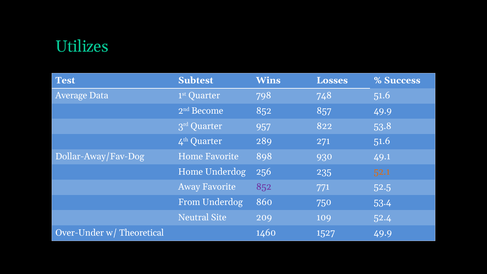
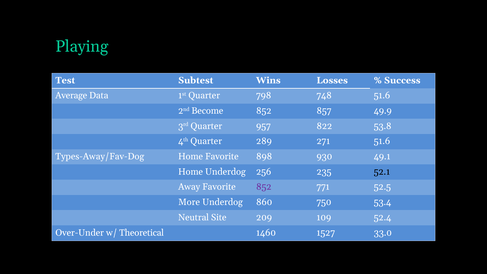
Utilizes: Utilizes -> Playing (82, 46)
Dollar-Away/Fav-Dog: Dollar-Away/Fav-Dog -> Types-Away/Fav-Dog (100, 156)
52.1 colour: orange -> black (382, 172)
From: From -> More (189, 202)
1527 49.9: 49.9 -> 33.0 (383, 233)
